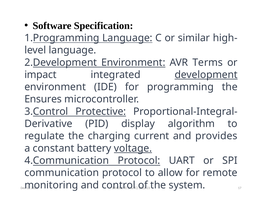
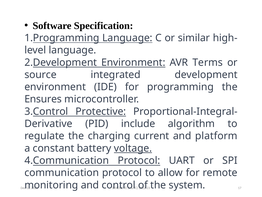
impact: impact -> source (40, 75)
development underline: present -> none (206, 75)
display: display -> include (138, 123)
provides: provides -> platform (216, 136)
